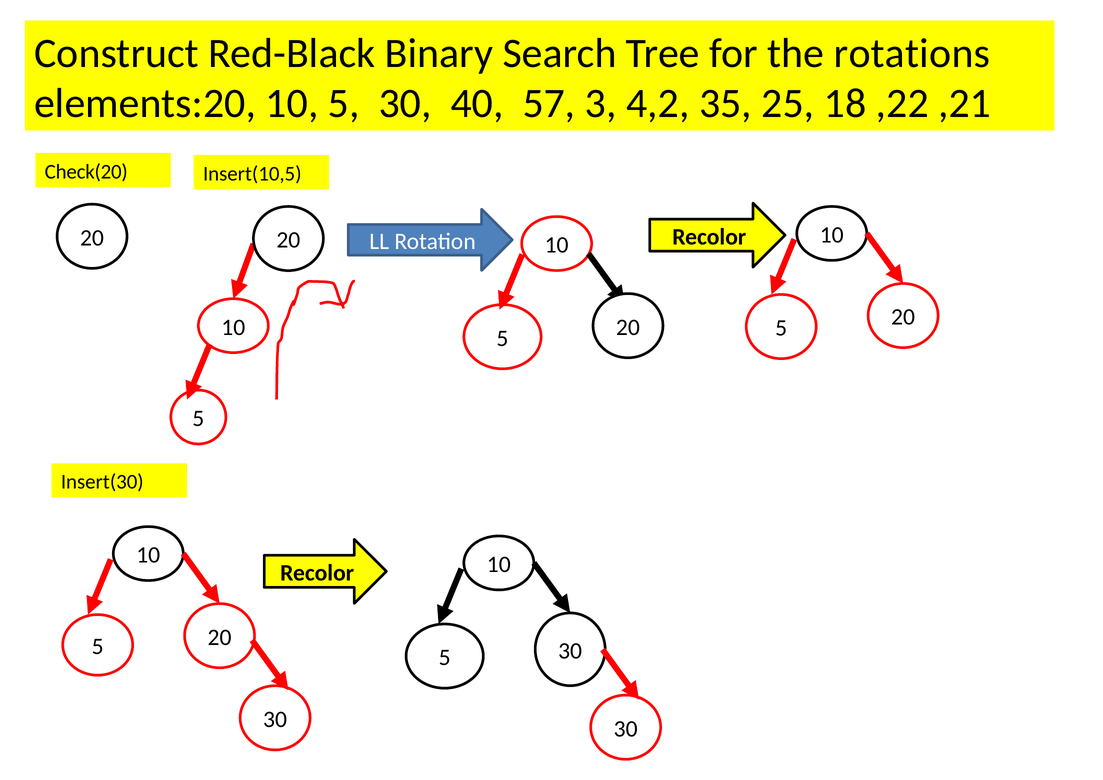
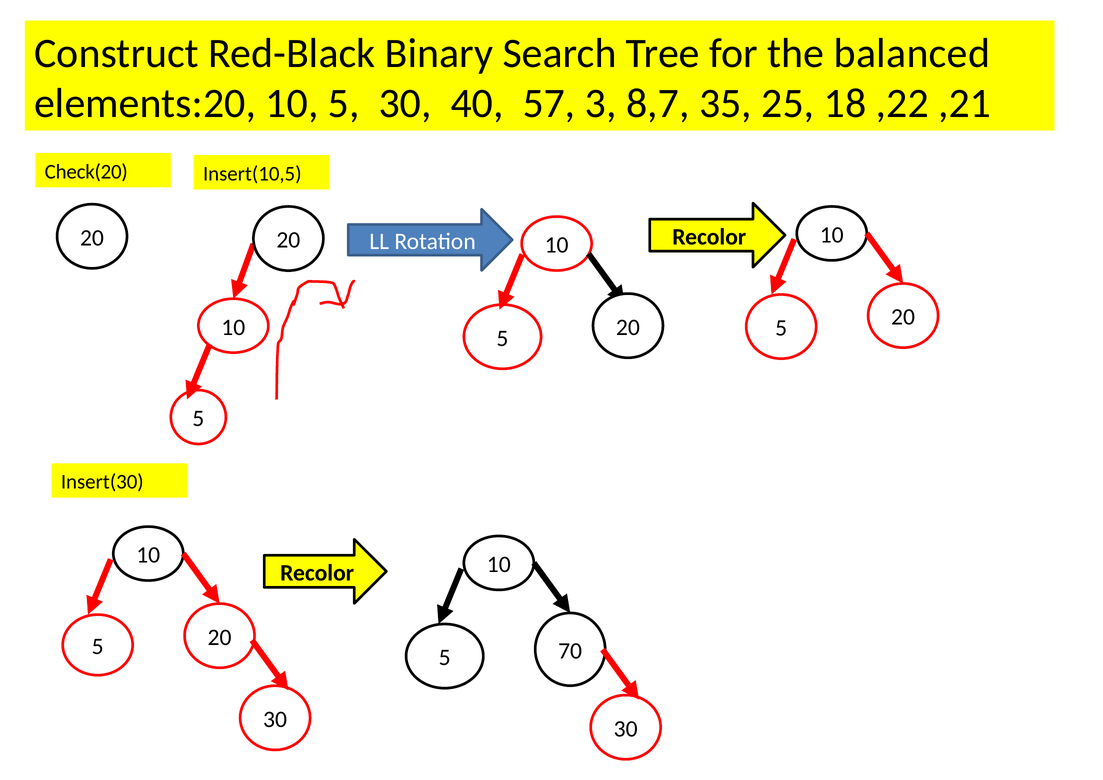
rotations: rotations -> balanced (912, 53)
4,2: 4,2 -> 8,7 (658, 104)
30: 30 -> 70 (570, 651)
